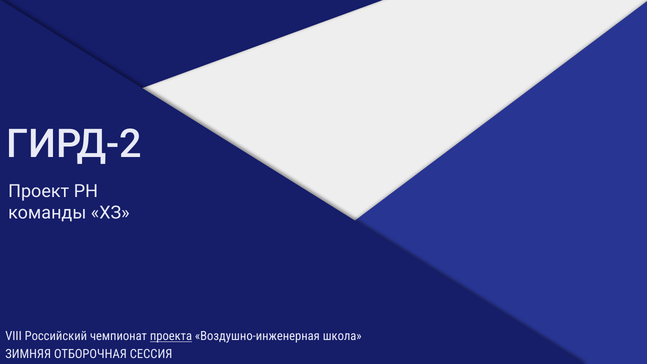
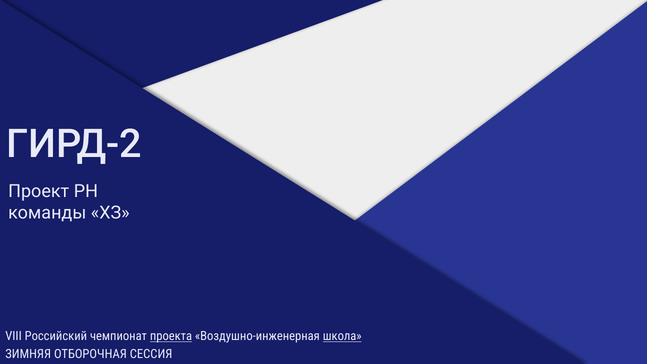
школа underline: none -> present (342, 336)
